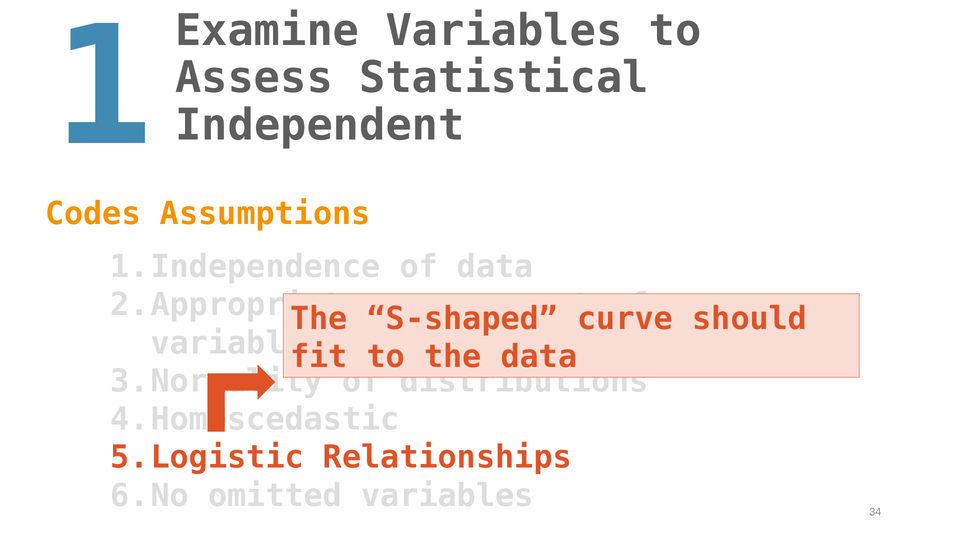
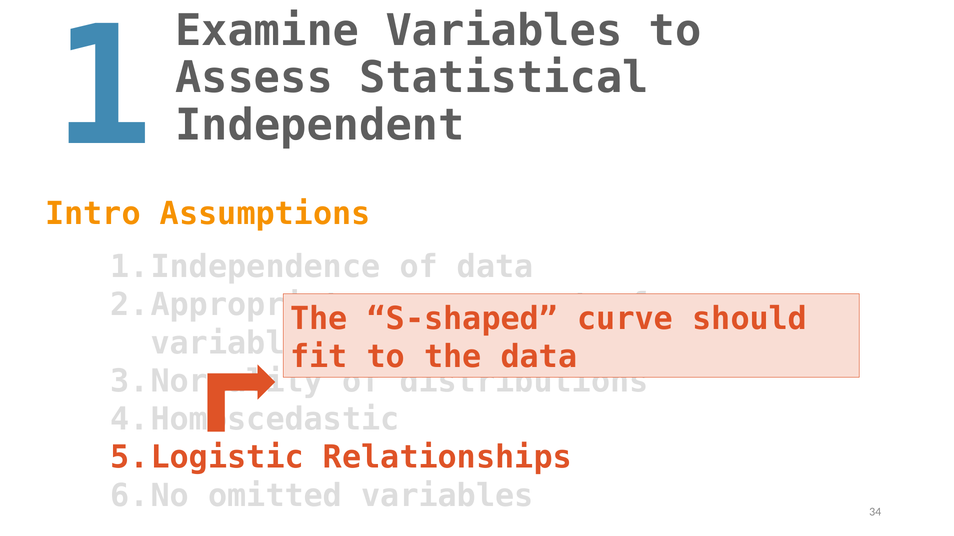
Codes: Codes -> Intro (93, 214)
